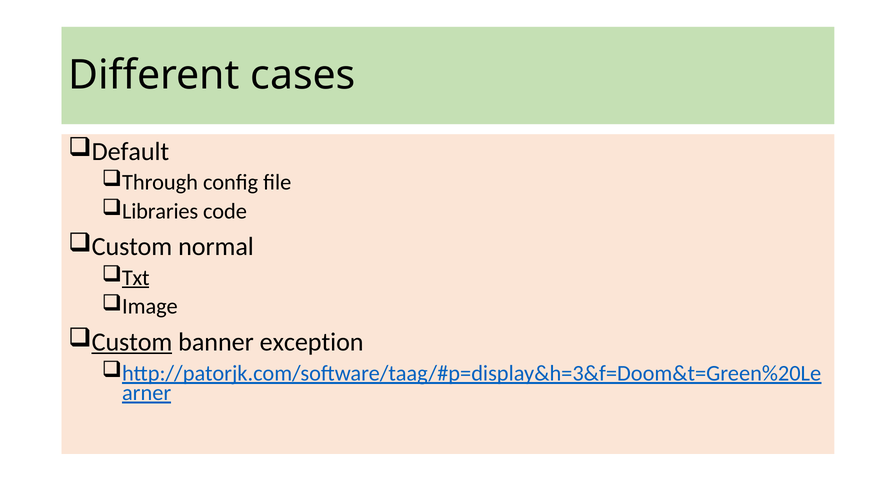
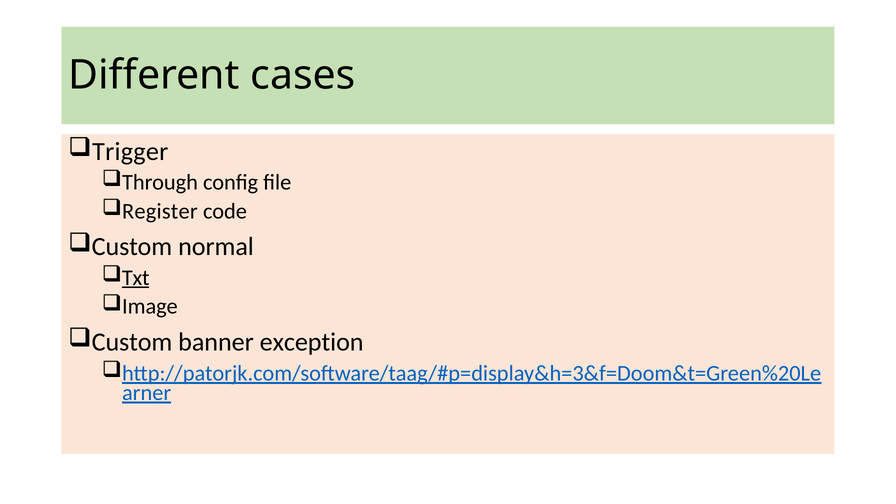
Default: Default -> Trigger (130, 151)
Libraries: Libraries -> Register (160, 211)
Custom underline: present -> none (132, 342)
